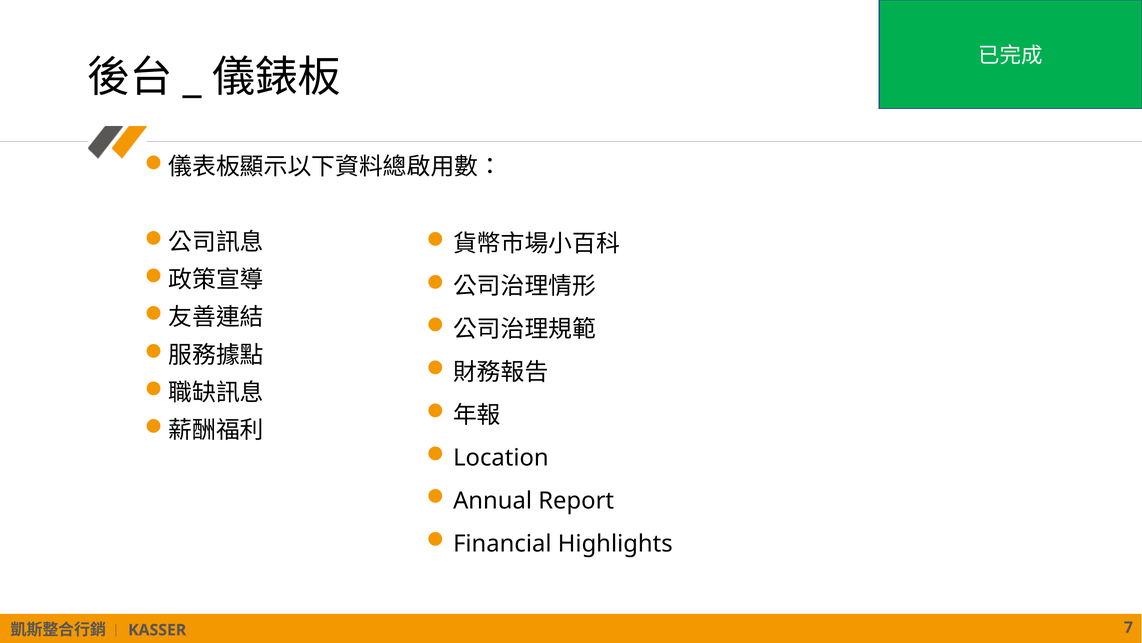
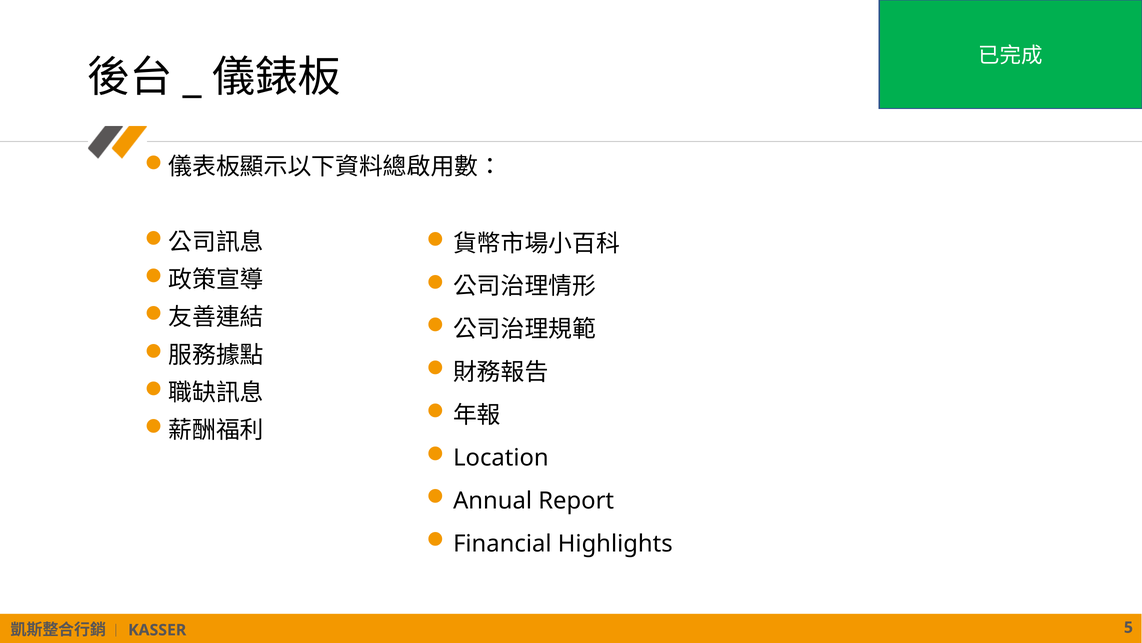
7: 7 -> 5 (1128, 627)
